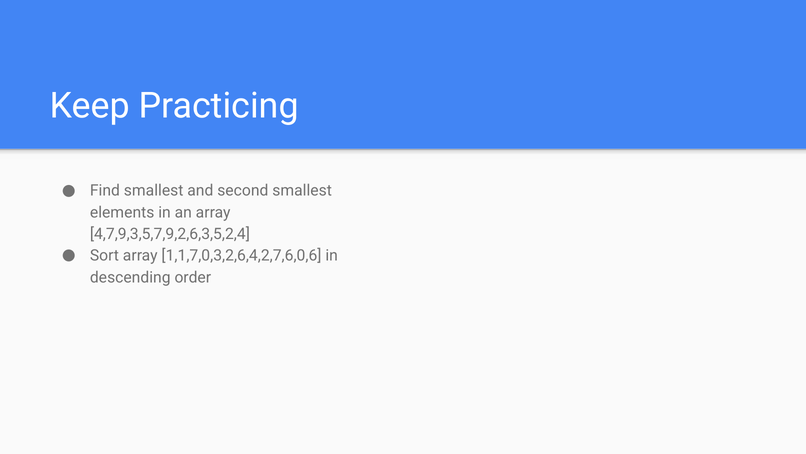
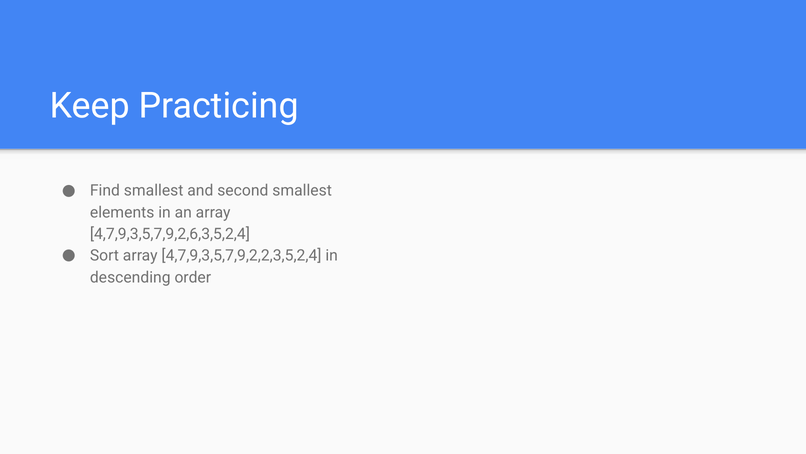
1,1,7,0,3,2,6,4,2,7,6,0,6: 1,1,7,0,3,2,6,4,2,7,6,0,6 -> 4,7,9,3,5,7,9,2,2,3,5,2,4 (241, 255)
